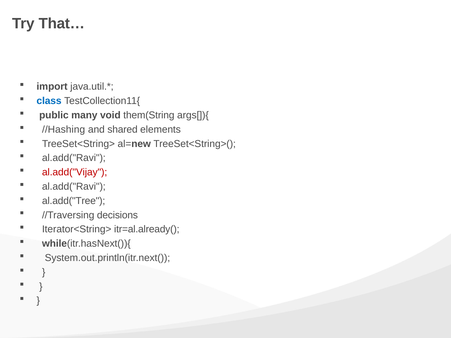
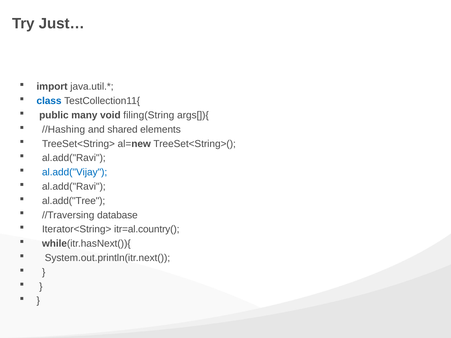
That…: That… -> Just… (62, 24)
them(String: them(String -> filing(String (149, 115)
al.add("Vijay colour: red -> blue (75, 172)
decisions: decisions -> database (117, 215)
itr=al.already(: itr=al.already( -> itr=al.country( (147, 229)
